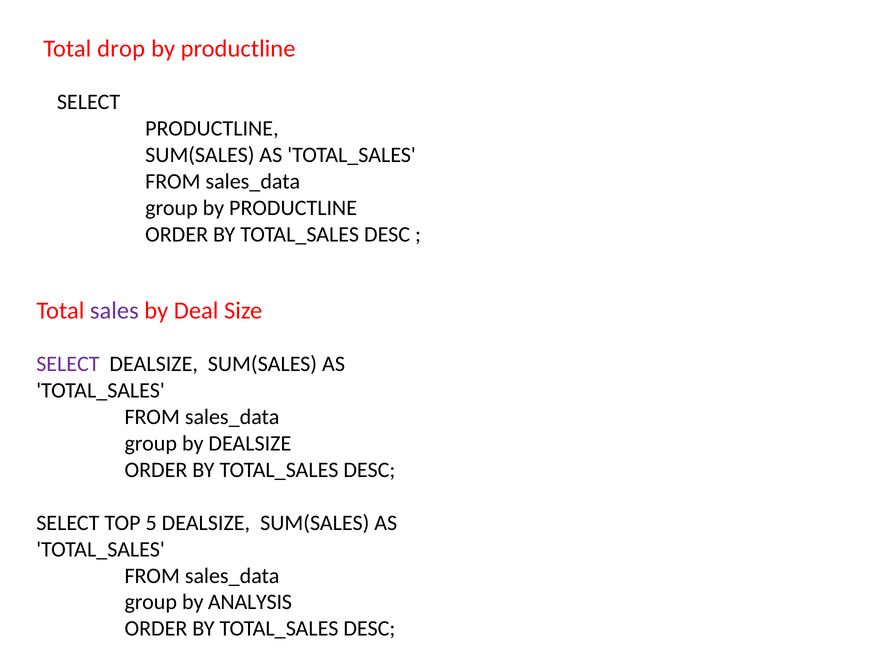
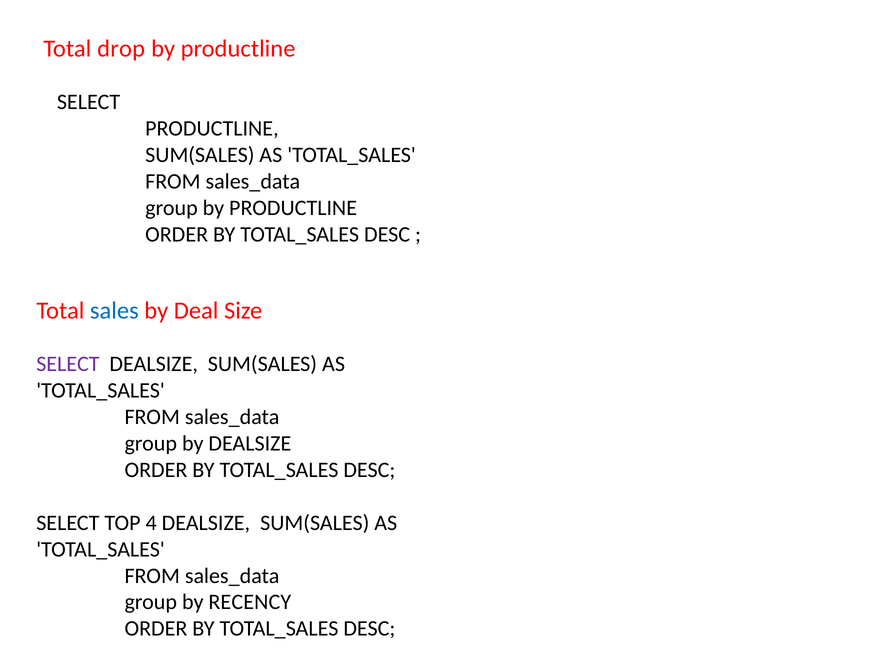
sales colour: purple -> blue (114, 311)
5: 5 -> 4 (151, 523)
ANALYSIS: ANALYSIS -> RECENCY (250, 602)
